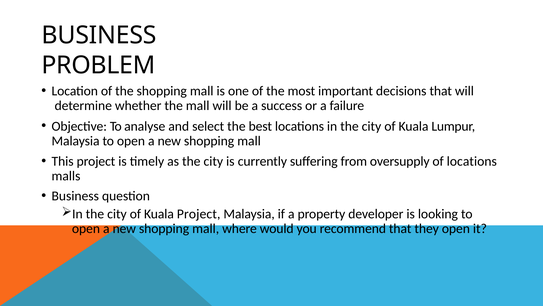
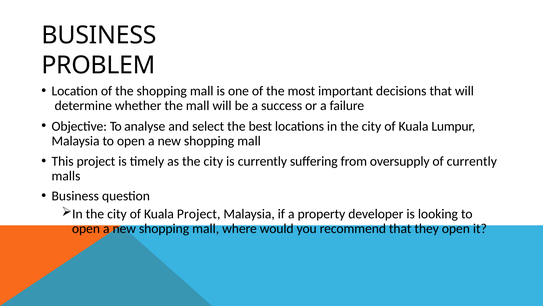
of locations: locations -> currently (472, 161)
